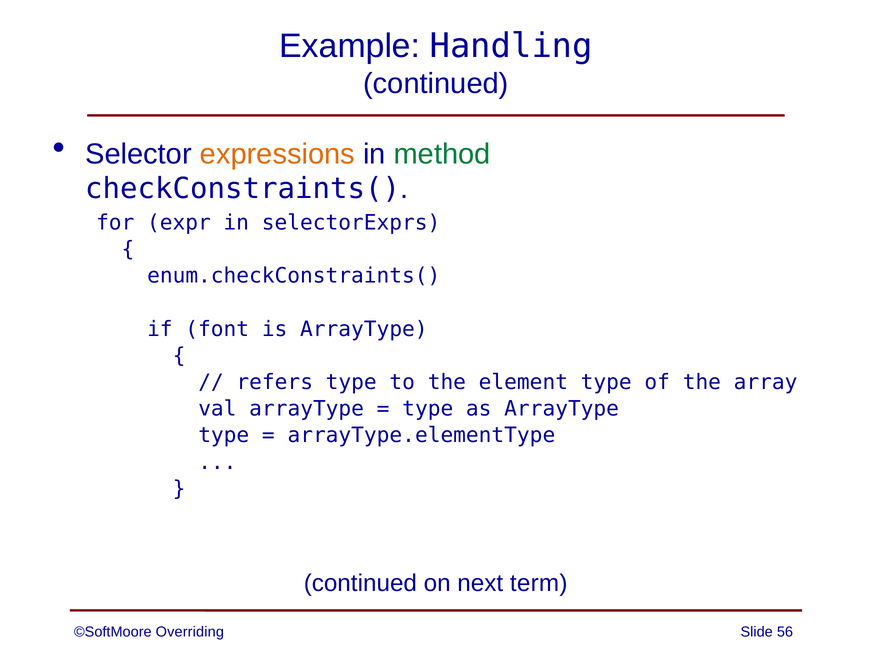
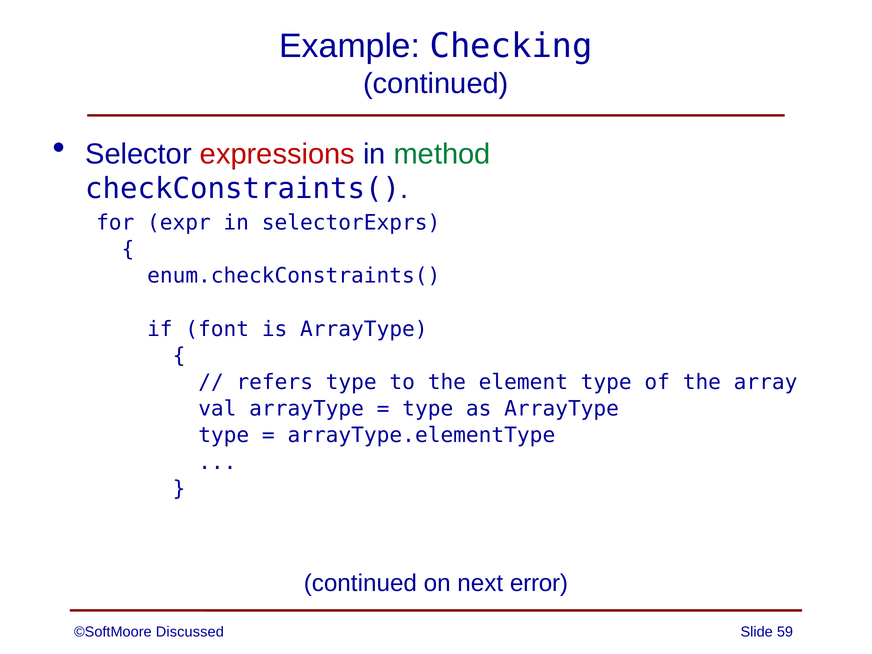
Handling: Handling -> Checking (511, 46)
expressions colour: orange -> red (277, 154)
term: term -> error (539, 583)
Overriding: Overriding -> Discussed (190, 632)
56: 56 -> 59 (785, 632)
